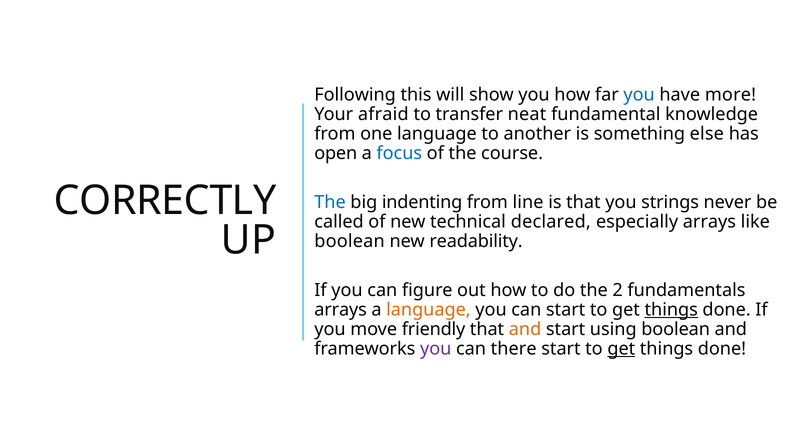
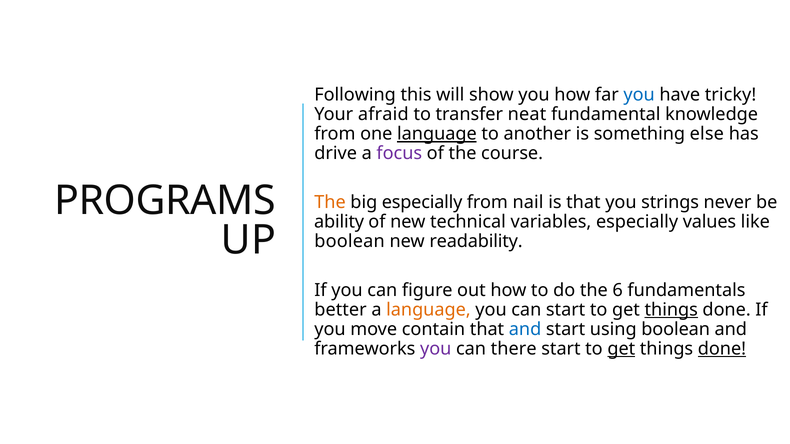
more: more -> tricky (731, 95)
language underline: none -> present (437, 134)
open: open -> drive (336, 154)
focus colour: blue -> purple (399, 154)
CORRECTLY: CORRECTLY -> PROGRAMS (165, 201)
The colour: blue -> orange (330, 203)
big indenting: indenting -> especially (422, 203)
line: line -> nail (528, 203)
called: called -> ability (339, 222)
declared: declared -> variables (551, 222)
especially arrays: arrays -> values (709, 222)
2: 2 -> 6 (618, 291)
arrays: arrays -> better (340, 310)
friendly: friendly -> contain (433, 330)
and colour: orange -> blue (525, 330)
done underline: none -> present (722, 349)
